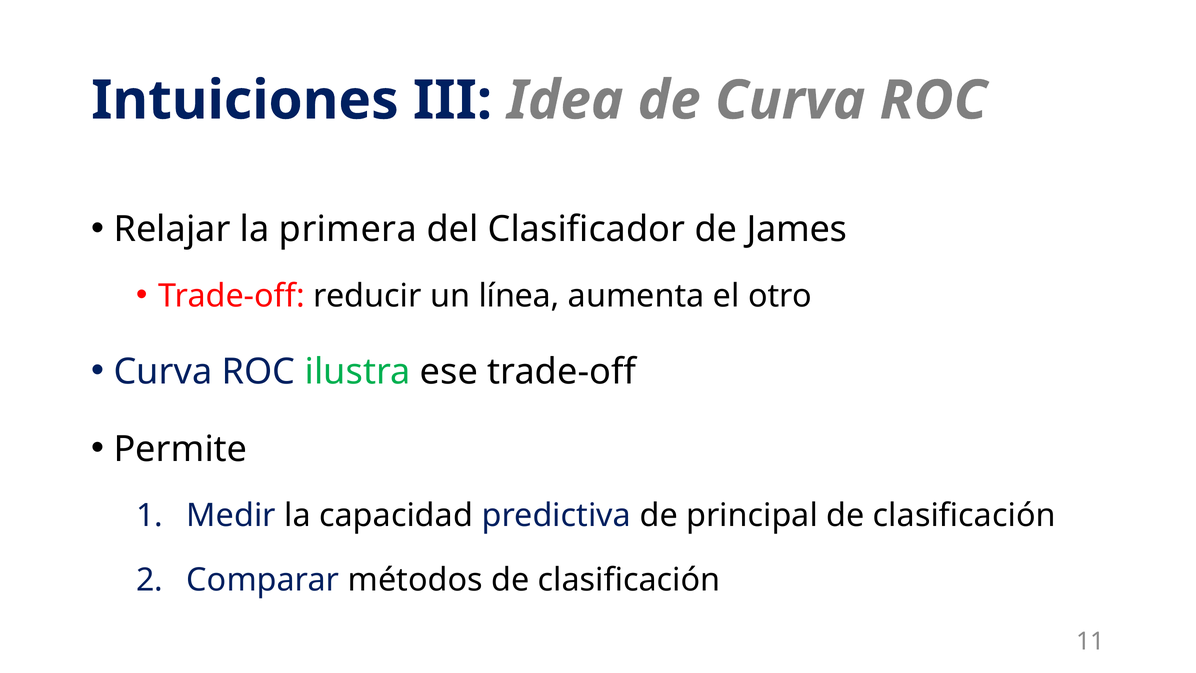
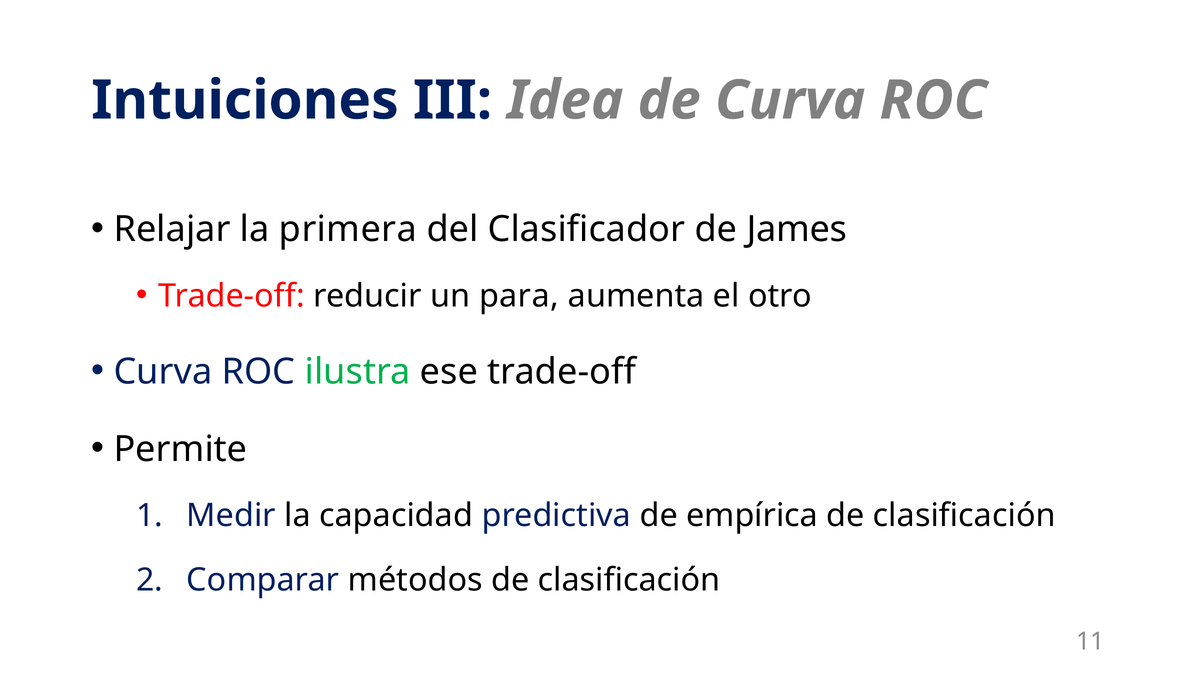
línea: línea -> para (519, 296)
principal: principal -> empírica (752, 515)
